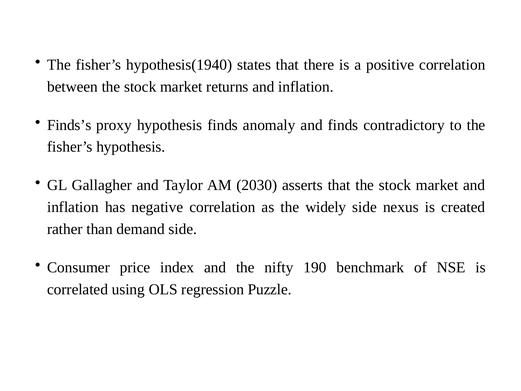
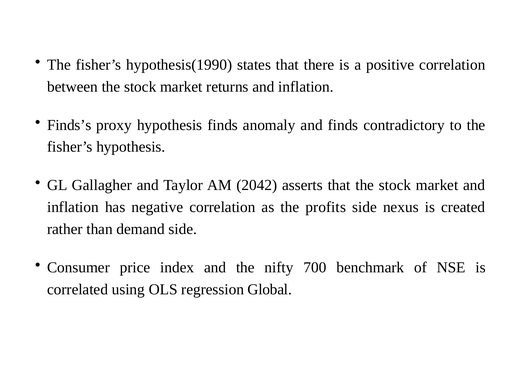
hypothesis(1940: hypothesis(1940 -> hypothesis(1990 (179, 65)
2030: 2030 -> 2042 (257, 185)
widely: widely -> profits (326, 207)
190: 190 -> 700 (315, 267)
Puzzle: Puzzle -> Global (270, 289)
